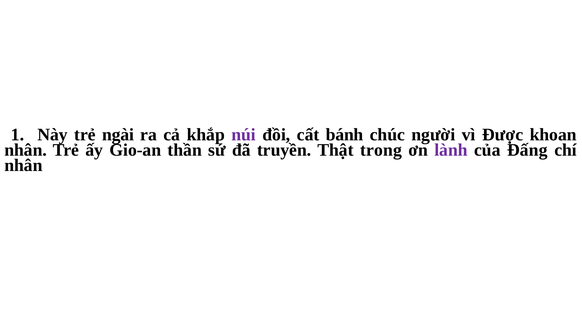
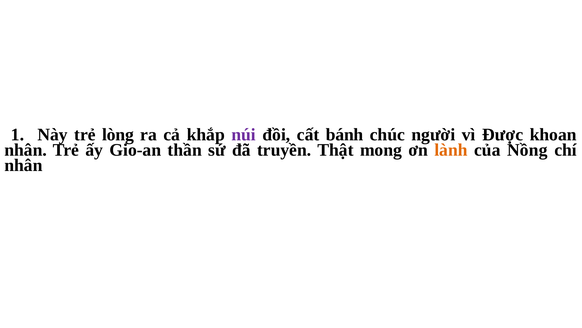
ngài: ngài -> lòng (118, 135)
trong: trong -> mong (381, 150)
lành colour: purple -> orange (451, 150)
Đấng: Đấng -> Nồng (527, 150)
